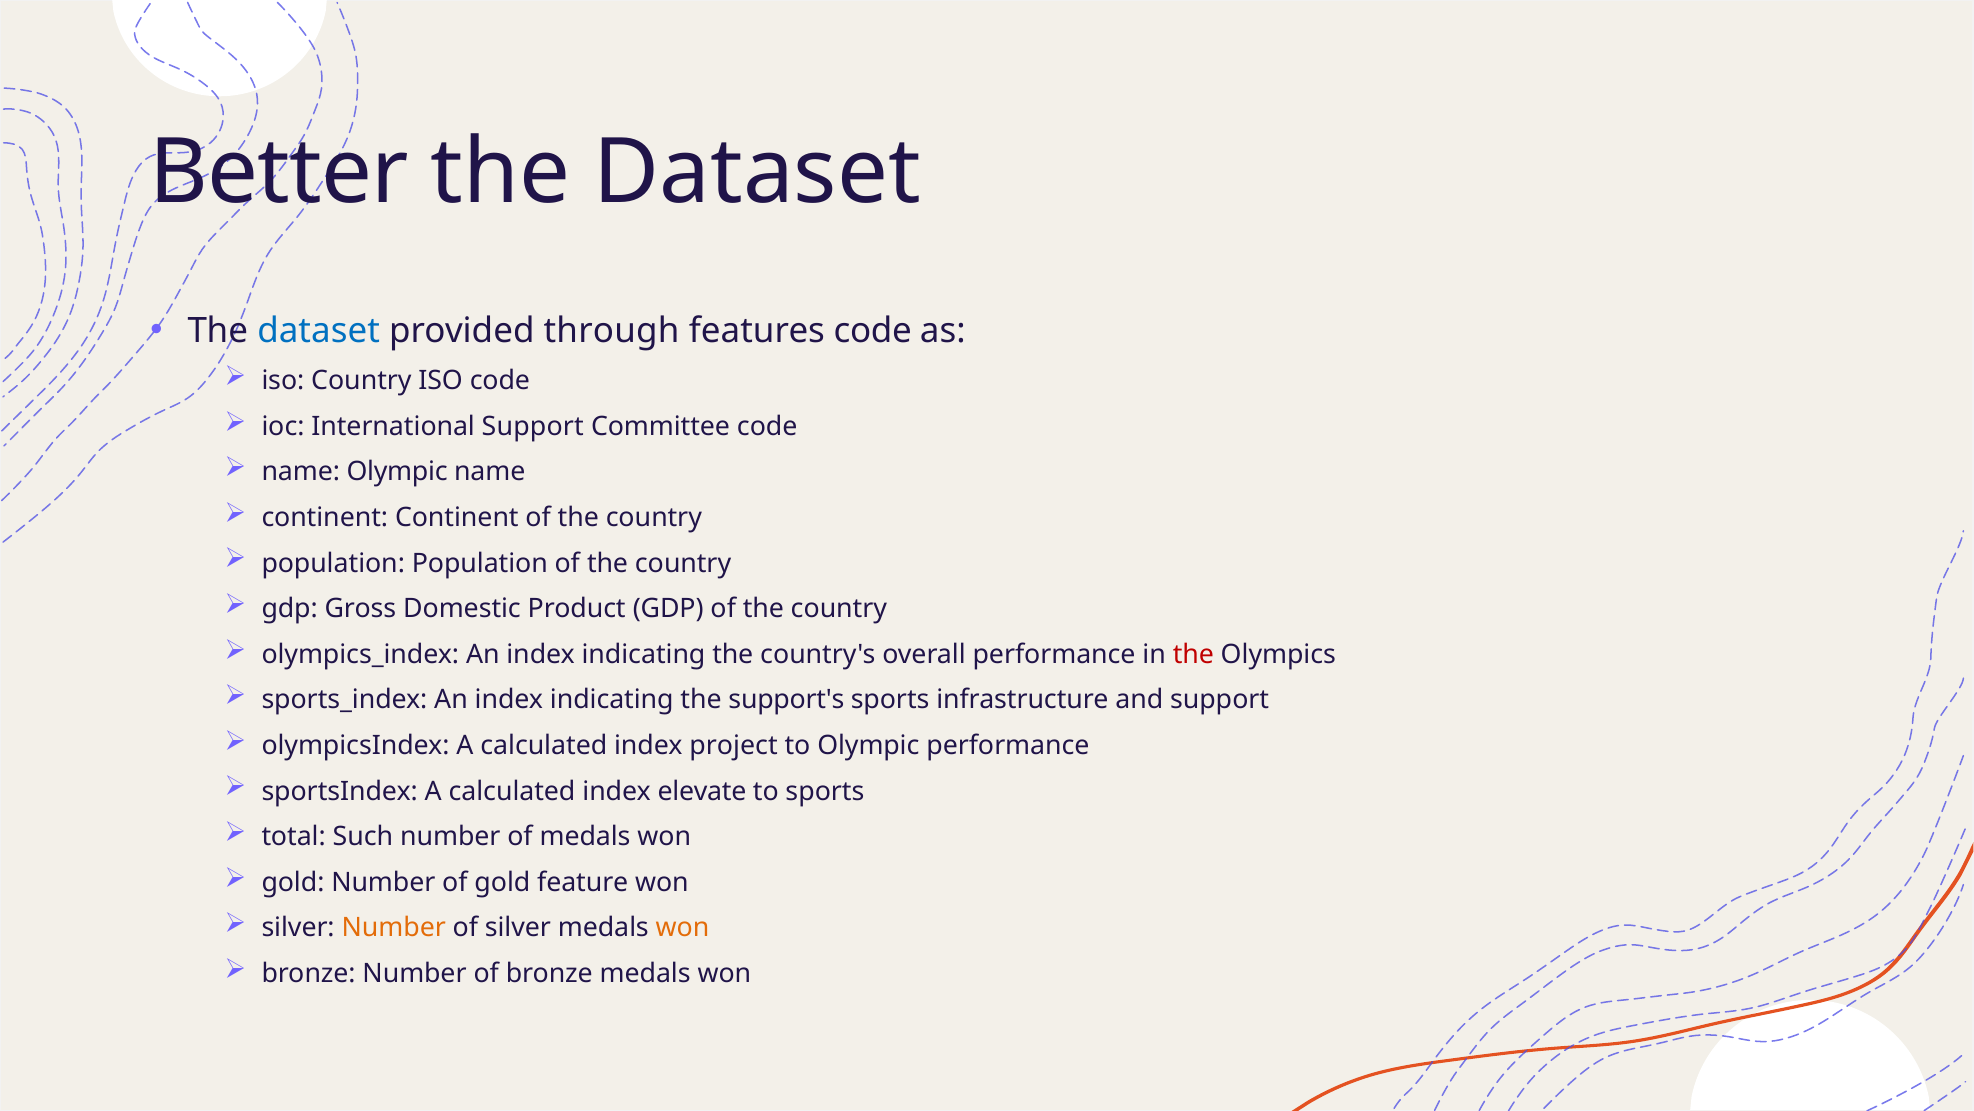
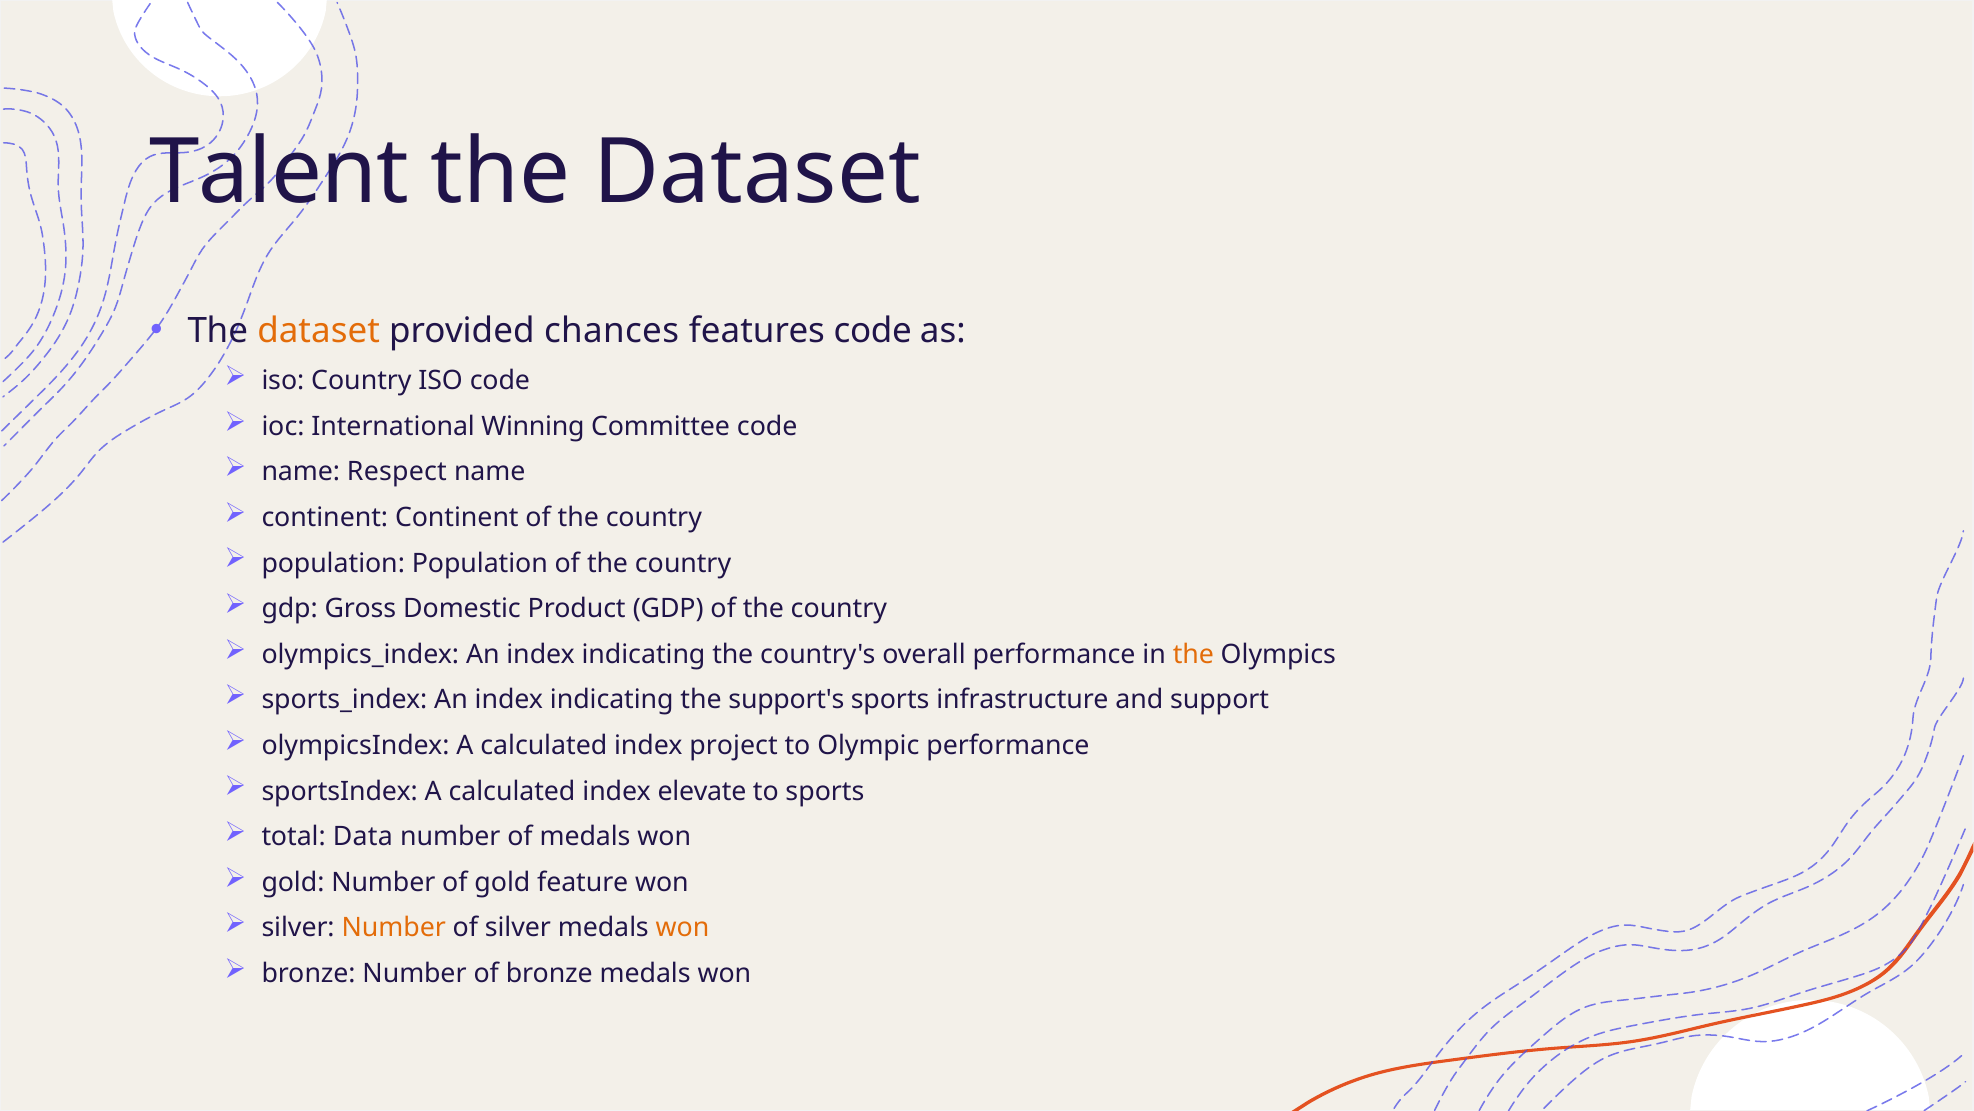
Better: Better -> Talent (279, 173)
dataset colour: blue -> orange (319, 331)
through: through -> chances (612, 331)
International Support: Support -> Winning (533, 426)
name Olympic: Olympic -> Respect (397, 472)
the colour: red -> orange (1193, 654)
Such: Such -> Data (363, 836)
